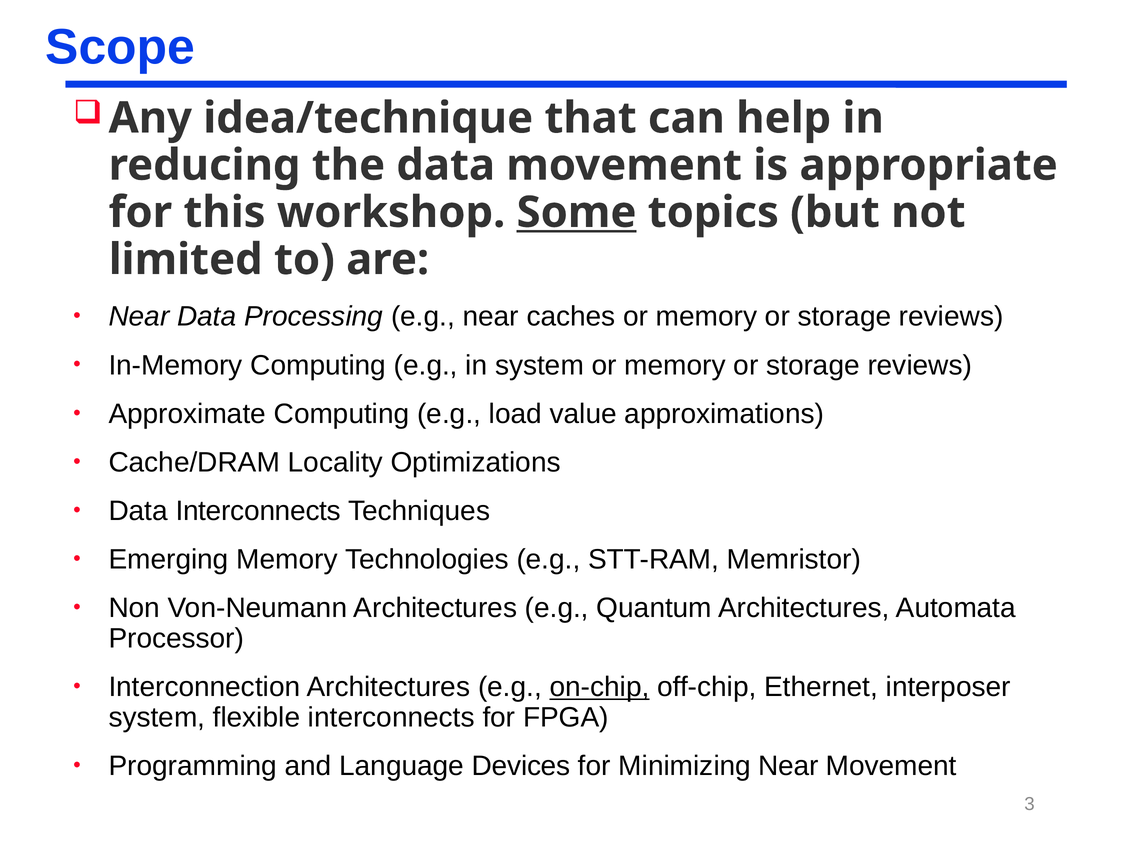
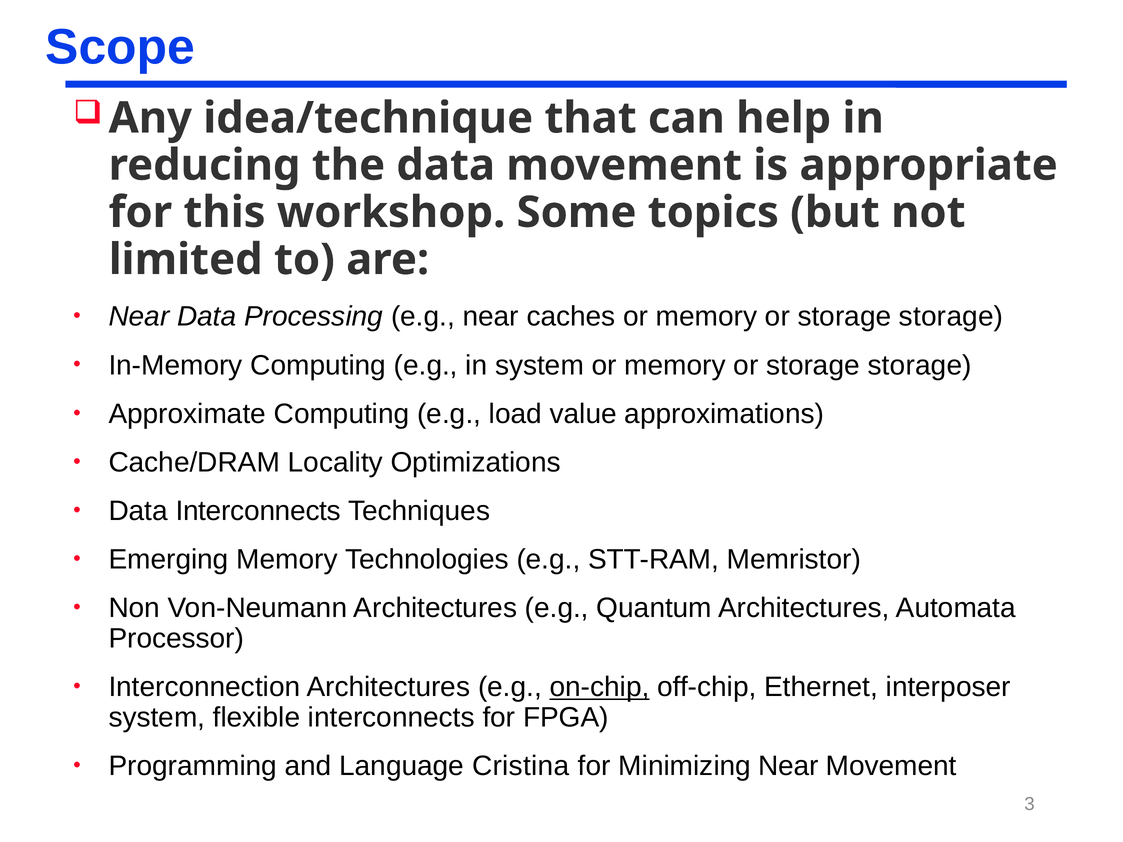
Some underline: present -> none (577, 213)
reviews: reviews -> storage (951, 317)
reviews: reviews -> storage (920, 365)
Devices: Devices -> Cristina (521, 766)
